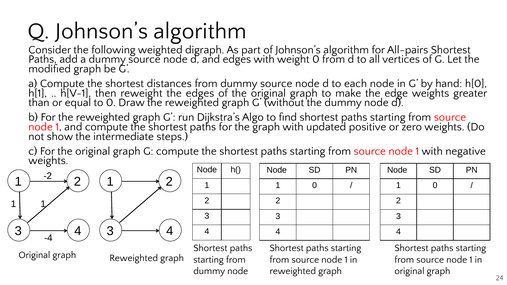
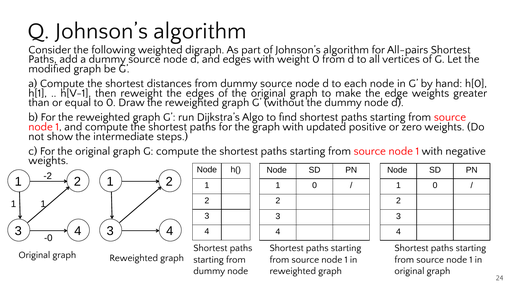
-4: -4 -> -0 (48, 238)
